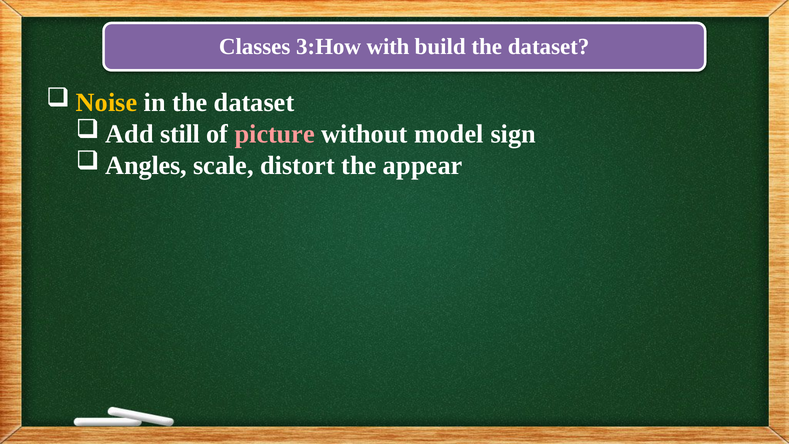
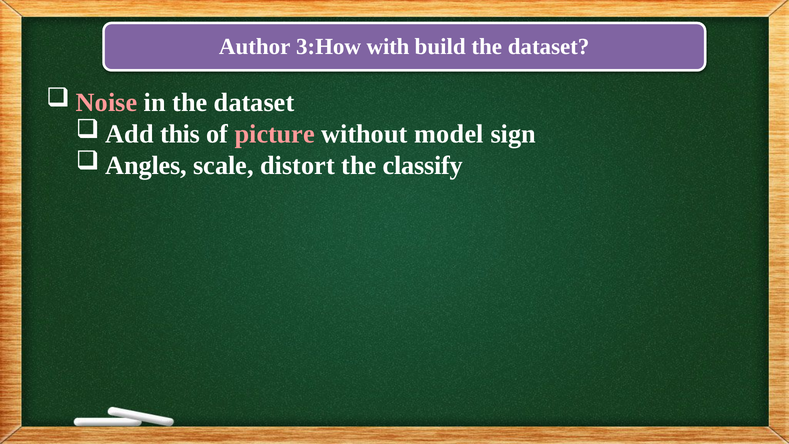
Classes: Classes -> Author (255, 46)
Noise colour: yellow -> pink (107, 102)
still: still -> this (180, 134)
appear: appear -> classify (423, 165)
